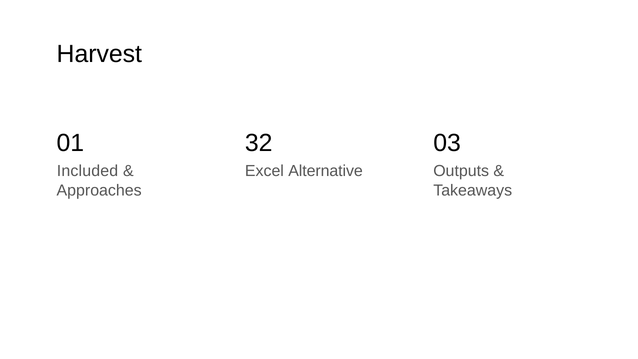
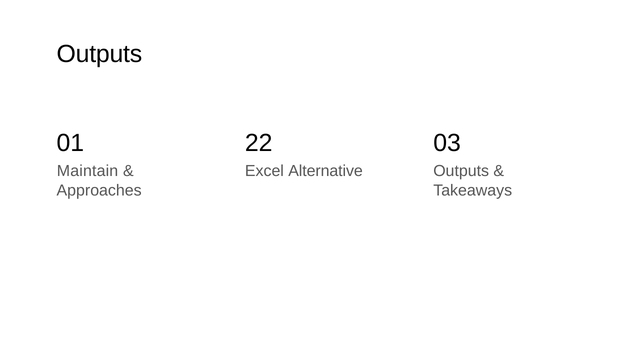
Harvest: Harvest -> Outputs (99, 54)
32: 32 -> 22 (259, 143)
Included: Included -> Maintain (88, 171)
